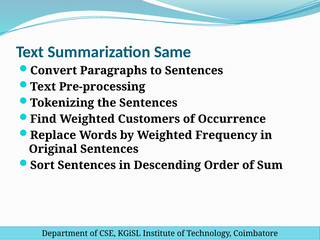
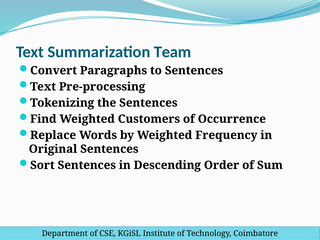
Same: Same -> Team (173, 52)
